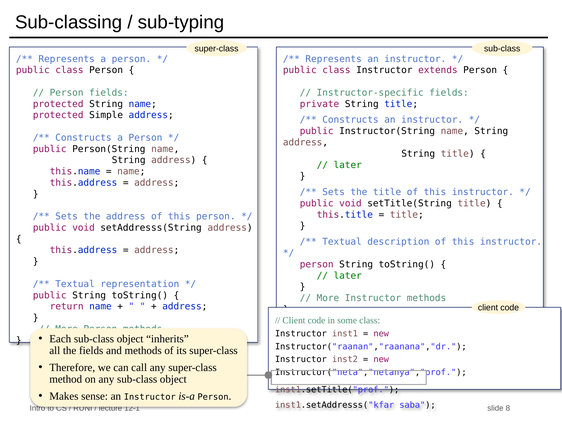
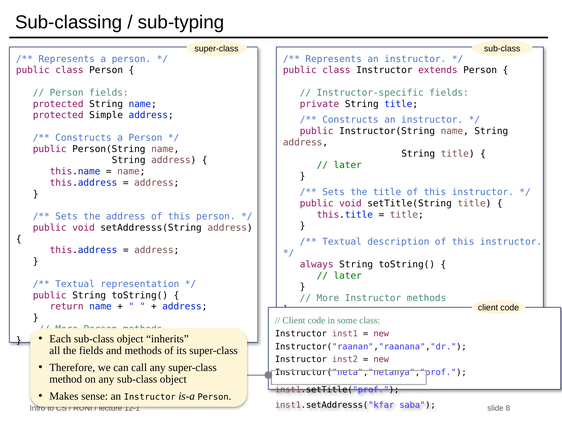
person: person -> always (317, 264)
